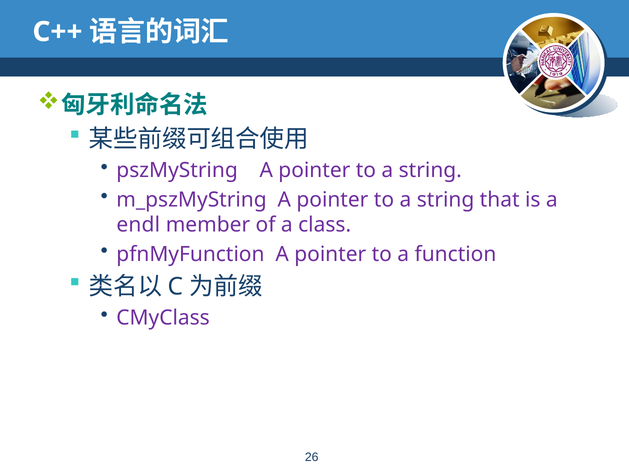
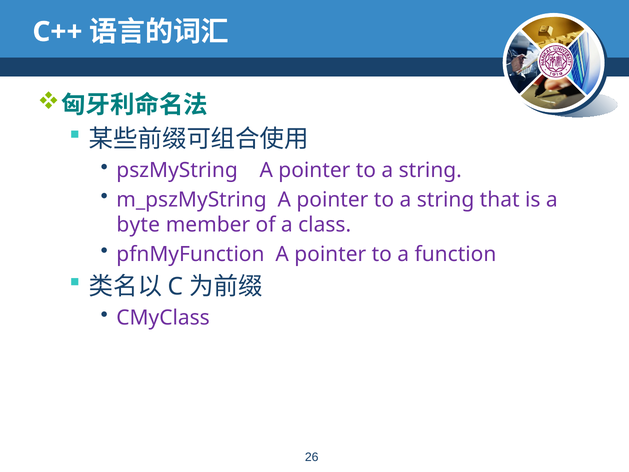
endl: endl -> byte (138, 225)
